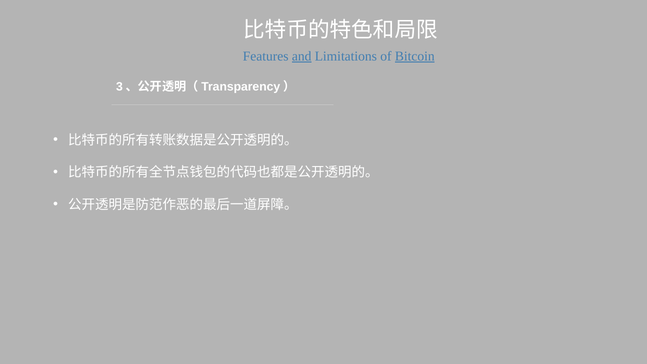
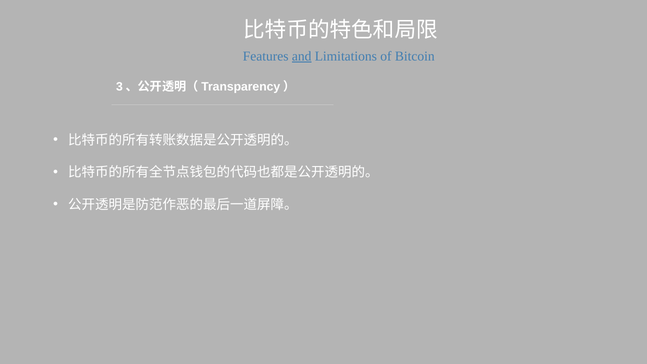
Bitcoin underline: present -> none (415, 56)
